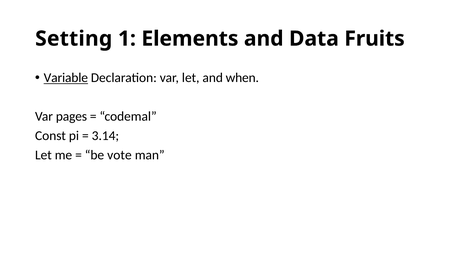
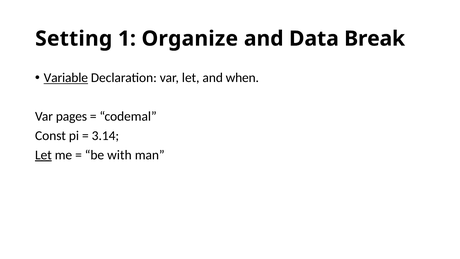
Elements: Elements -> Organize (190, 39)
Fruits: Fruits -> Break (375, 39)
Let underline: none -> present (43, 155)
vote: vote -> with (119, 155)
